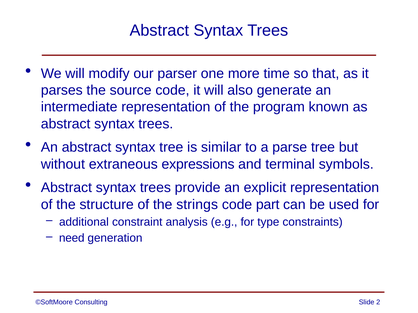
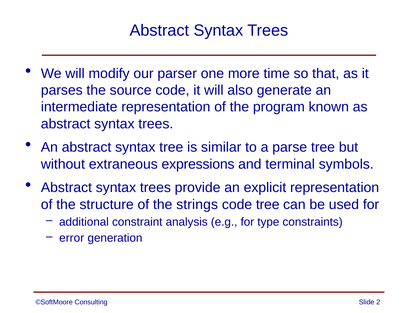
code part: part -> tree (268, 205)
need: need -> error (72, 238)
